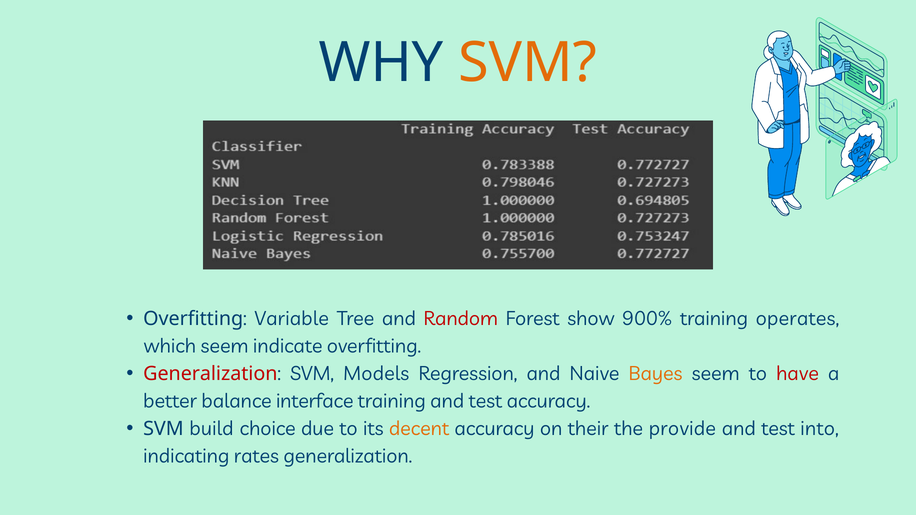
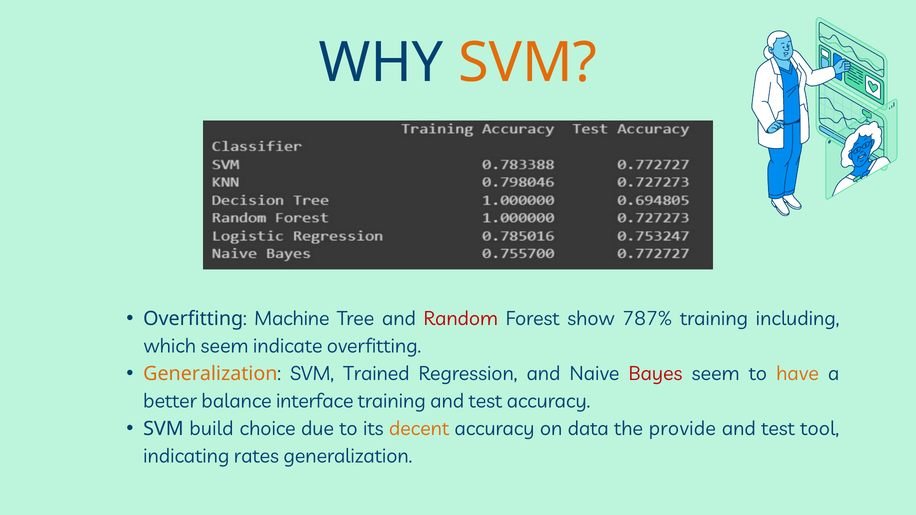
Variable: Variable -> Machine (292, 319)
900%: 900% -> 787% (647, 319)
operates: operates -> including (798, 319)
Generalization colour: red -> orange (210, 374)
Models: Models -> Trained (376, 374)
Bayes colour: orange -> red (656, 374)
have colour: red -> orange (797, 374)
their: their -> data (588, 429)
into: into -> tool (820, 429)
